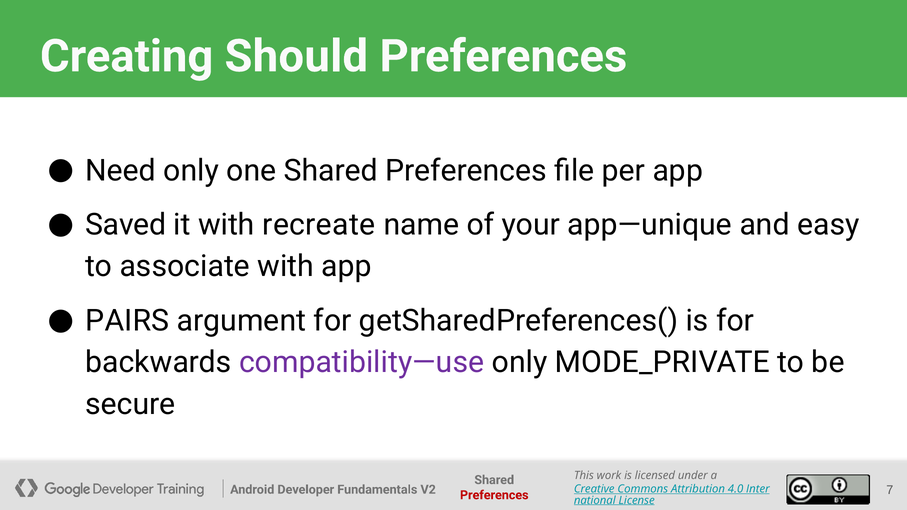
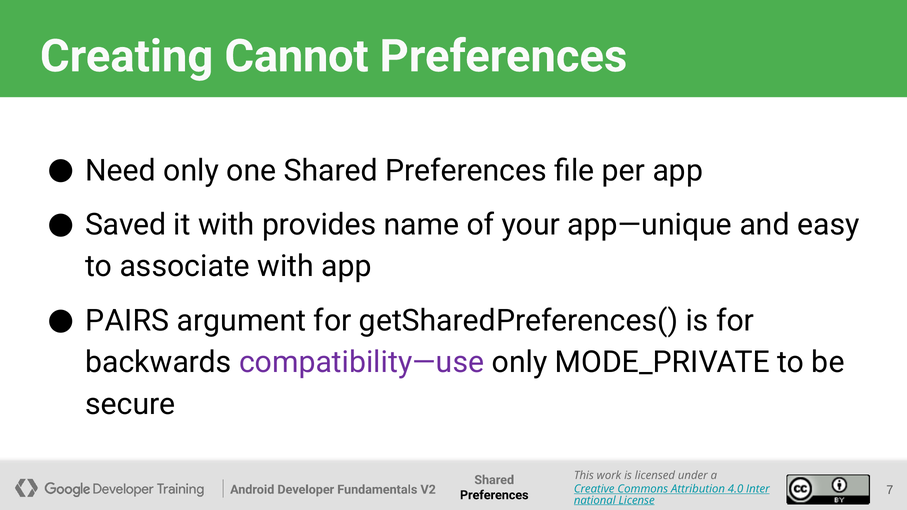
Should: Should -> Cannot (297, 56)
recreate: recreate -> provides (319, 225)
Preferences colour: red -> black (494, 495)
